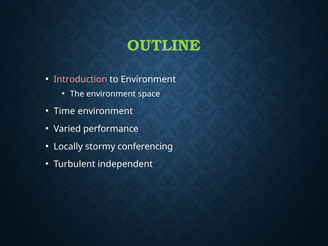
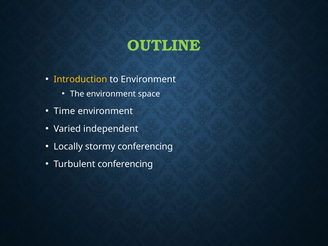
Introduction colour: pink -> yellow (80, 79)
performance: performance -> independent (111, 129)
Turbulent independent: independent -> conferencing (125, 164)
